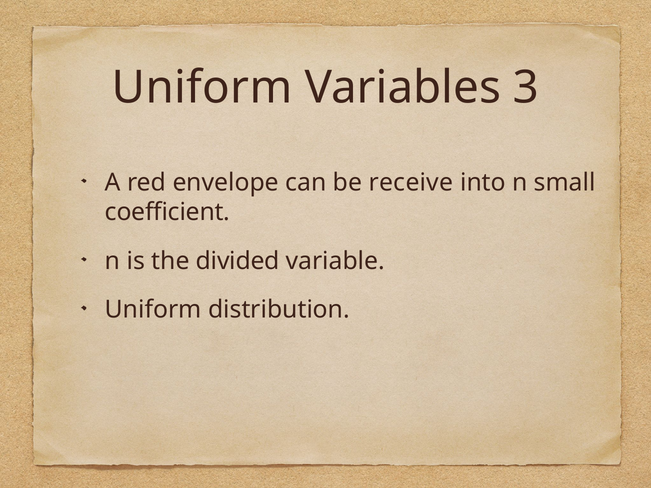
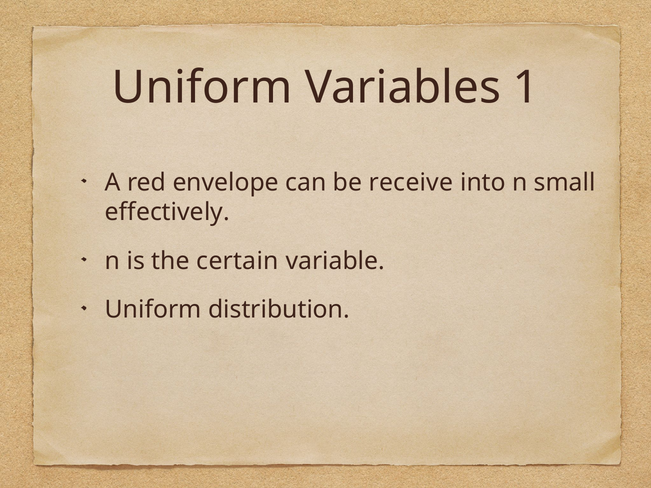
3: 3 -> 1 (526, 88)
coefficient: coefficient -> effectively (167, 212)
divided: divided -> certain (238, 261)
